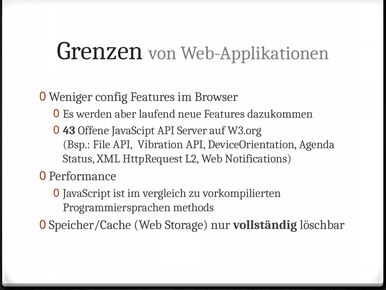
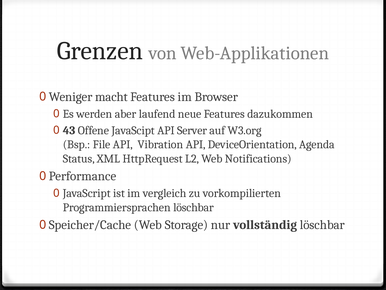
config: config -> macht (111, 97)
Programmiersprachen methods: methods -> löschbar (194, 207)
